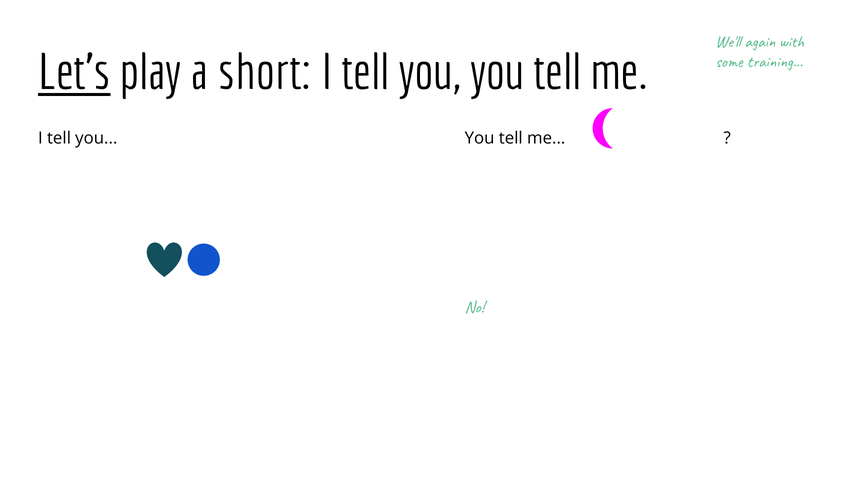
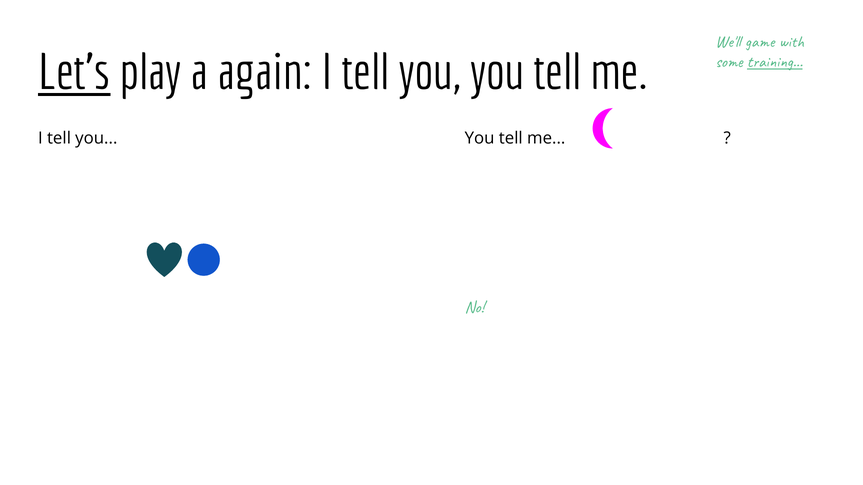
again: again -> game (760, 42)
short: short -> again (265, 73)
training underline: none -> present (775, 62)
